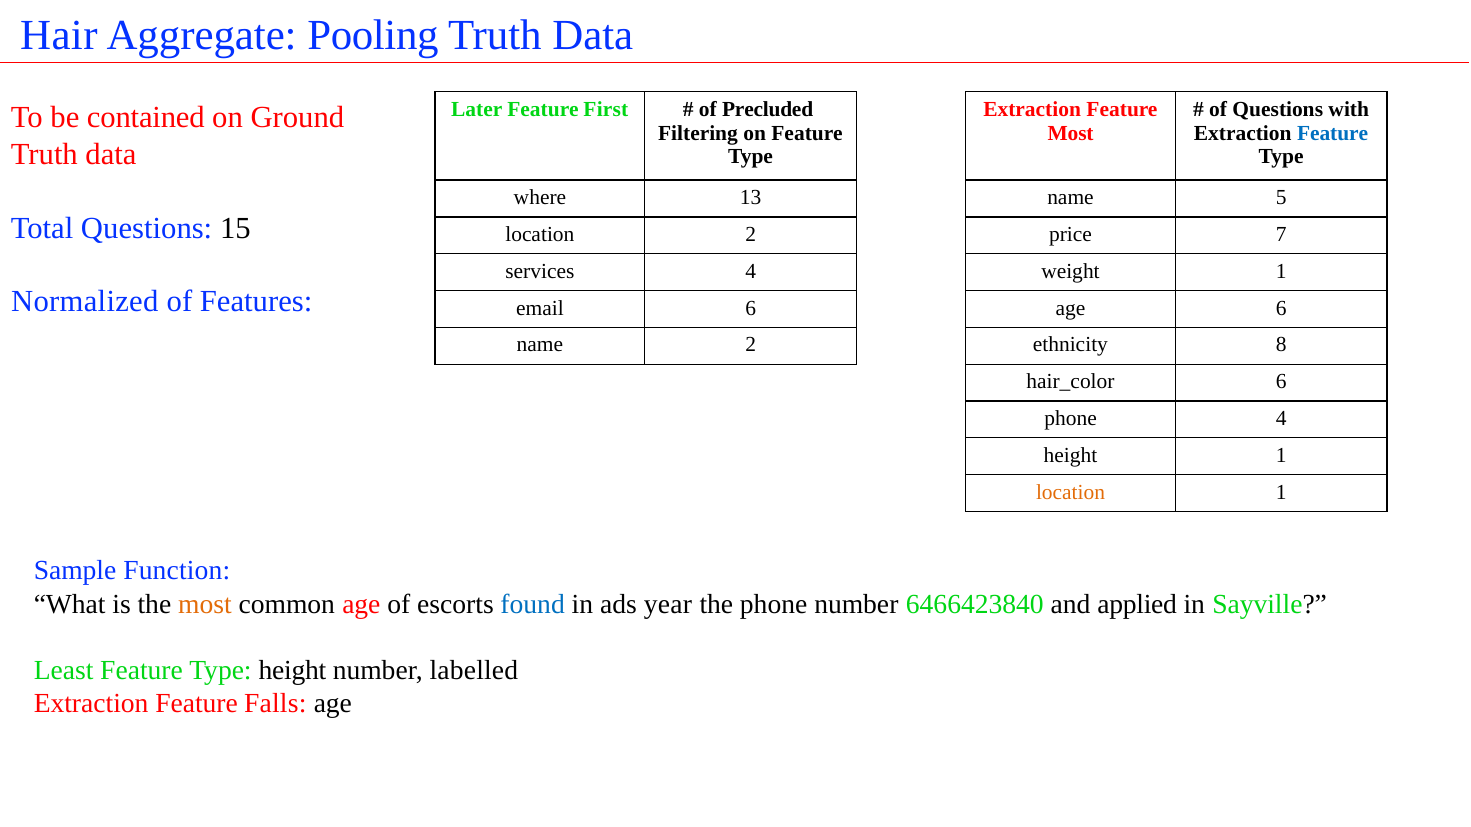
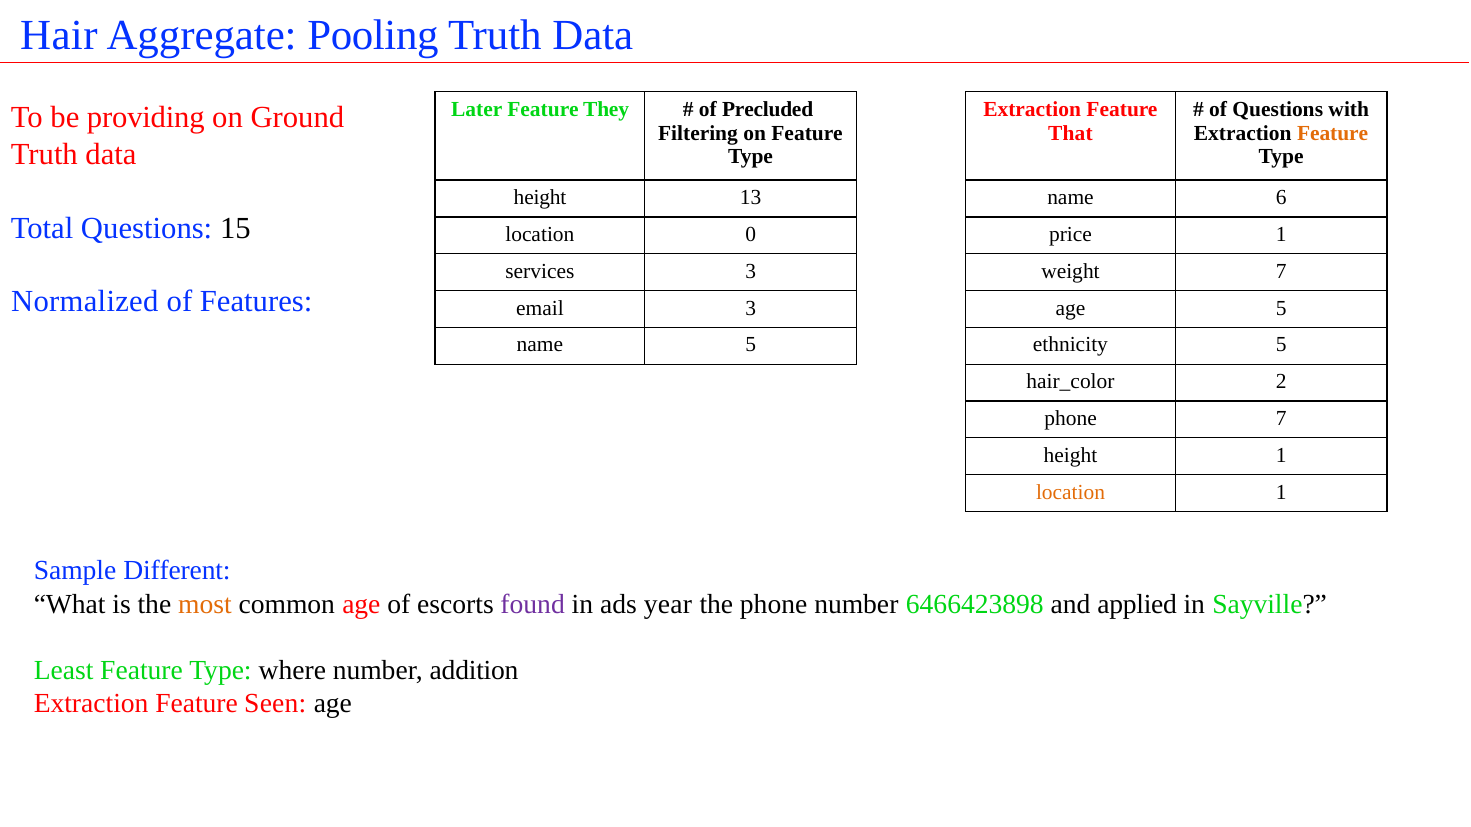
First: First -> They (606, 109)
contained: contained -> providing (146, 118)
Most: Most -> That (1070, 133)
Feature colour: blue -> orange (1333, 133)
where: where -> height (540, 198)
5: 5 -> 6 (1281, 198)
location 2: 2 -> 0 (751, 235)
price 7: 7 -> 1 (1281, 235)
services 4: 4 -> 3 (751, 271)
weight 1: 1 -> 7 (1281, 271)
email 6: 6 -> 3 (751, 308)
age 6: 6 -> 5 (1281, 308)
name 2: 2 -> 5 (751, 345)
ethnicity 8: 8 -> 5 (1281, 345)
6: 6 -> 2 (1281, 382)
phone 4: 4 -> 7 (1281, 419)
Function: Function -> Different (177, 571)
found colour: blue -> purple (533, 604)
6466423840: 6466423840 -> 6466423898 (975, 604)
Type height: height -> where (292, 670)
labelled: labelled -> addition (474, 670)
Falls: Falls -> Seen (275, 704)
